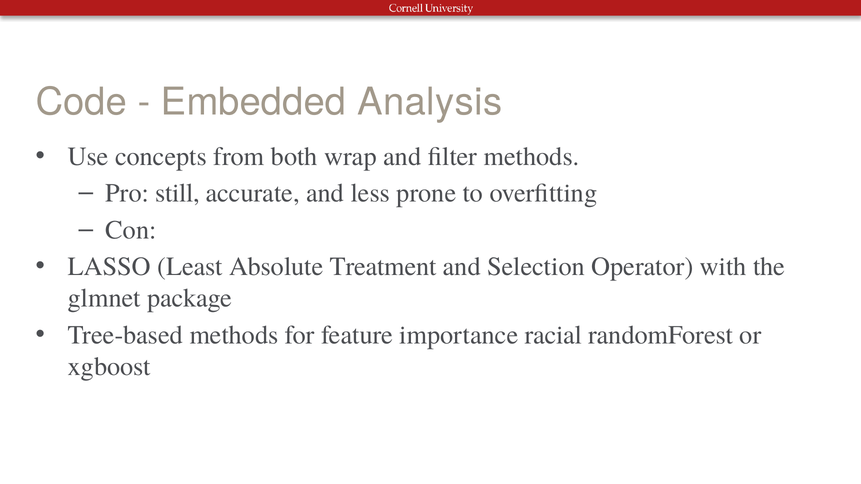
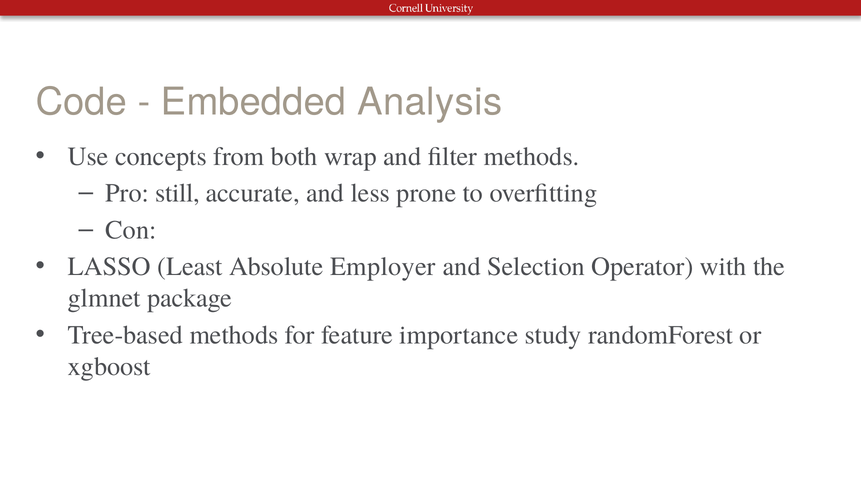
Treatment: Treatment -> Employer (383, 267)
racial: racial -> study (553, 335)
